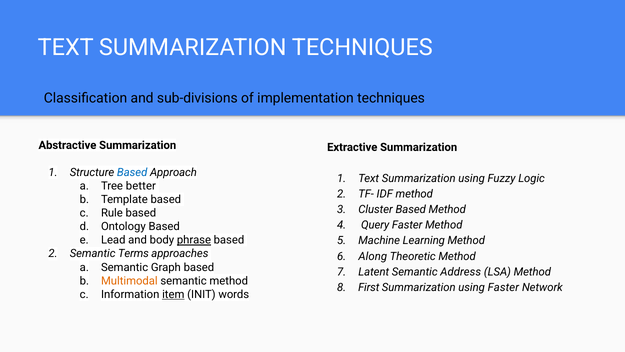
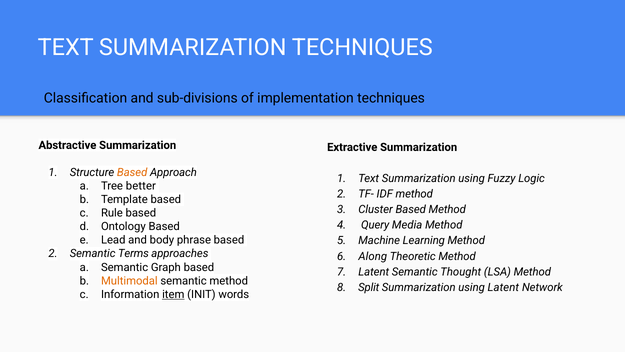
Based colour: blue -> orange (132, 172)
Query Faster: Faster -> Media (407, 225)
phrase underline: present -> none (194, 240)
Address: Address -> Thought (461, 272)
First: First -> Split (369, 287)
using Faster: Faster -> Latent (503, 287)
